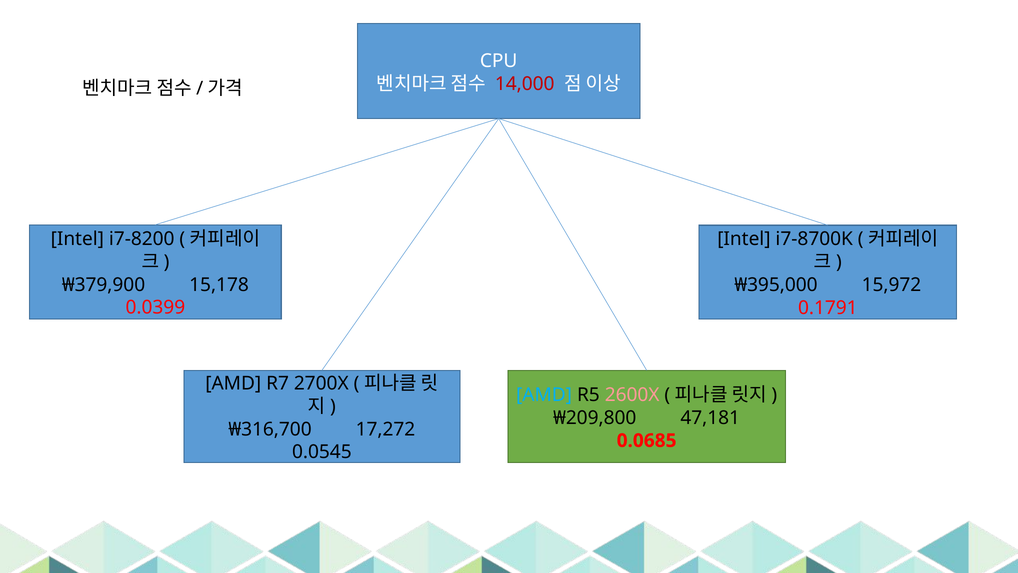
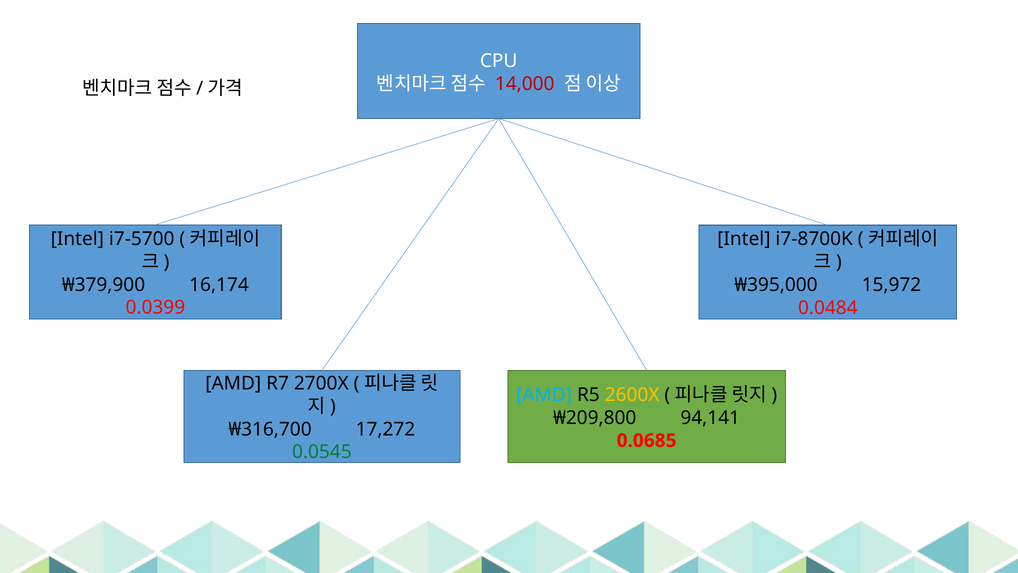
i7-8200: i7-8200 -> i7-5700 (142, 239)
15,178: 15,178 -> 16,174 (219, 285)
0.1791: 0.1791 -> 0.0484 (828, 308)
2600X colour: pink -> yellow (632, 395)
47,181: 47,181 -> 94,141 (710, 417)
0.0545 colour: black -> green (322, 452)
